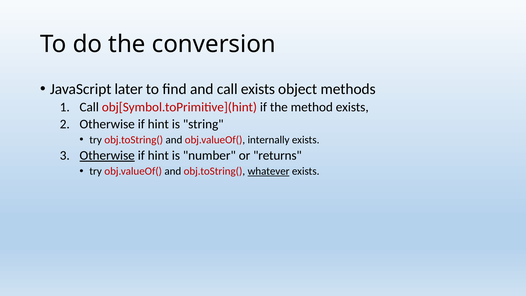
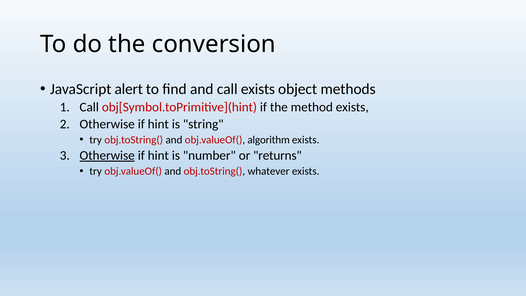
later: later -> alert (129, 89)
internally: internally -> algorithm (269, 140)
whatever underline: present -> none (269, 171)
